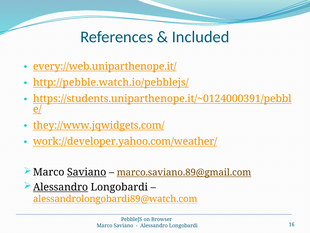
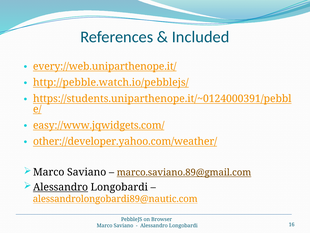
they://www.jqwidgets.com/: they://www.jqwidgets.com/ -> easy://www.jqwidgets.com/ (99, 125)
work://developer.yahoo.com/weather/: work://developer.yahoo.com/weather/ -> other://developer.yahoo.com/weather/ (125, 141)
Saviano underline: present -> none (87, 172)
alessandrolongobardi89@watch.com: alessandrolongobardi89@watch.com -> alessandrolongobardi89@nautic.com (115, 199)
